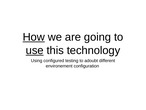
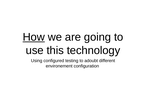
use underline: present -> none (35, 50)
